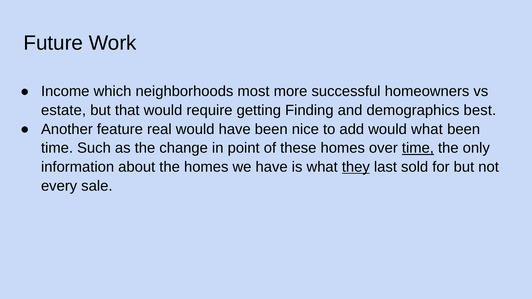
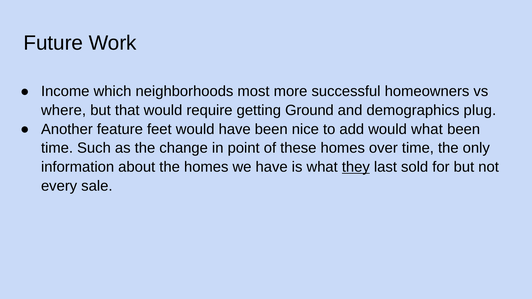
estate: estate -> where (64, 110)
Finding: Finding -> Ground (309, 110)
best: best -> plug (480, 110)
real: real -> feet (159, 129)
time underline: present -> none (418, 148)
